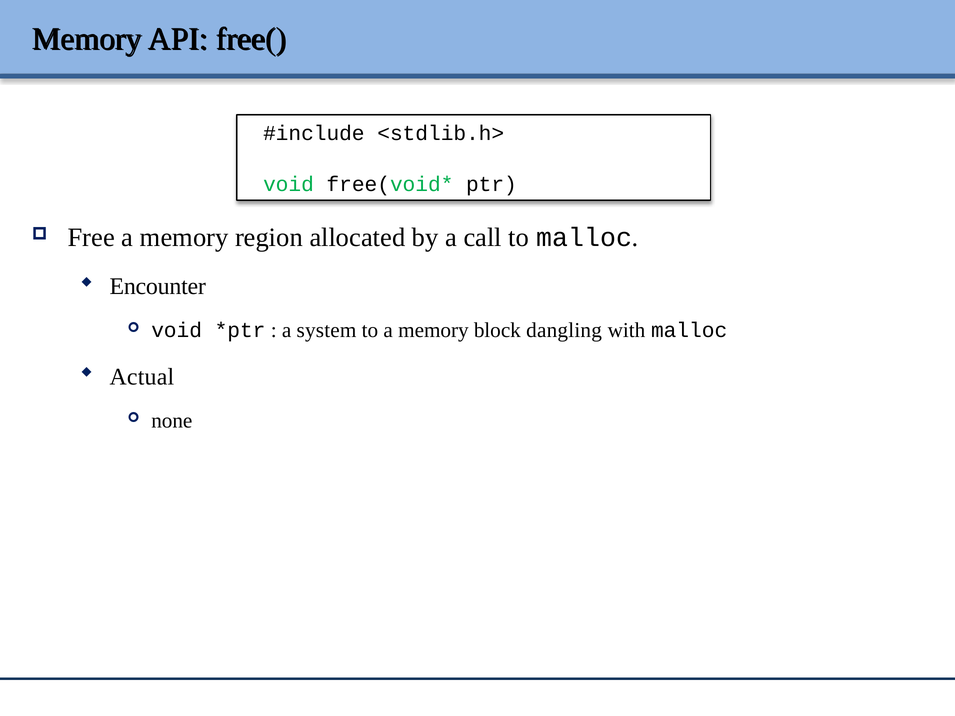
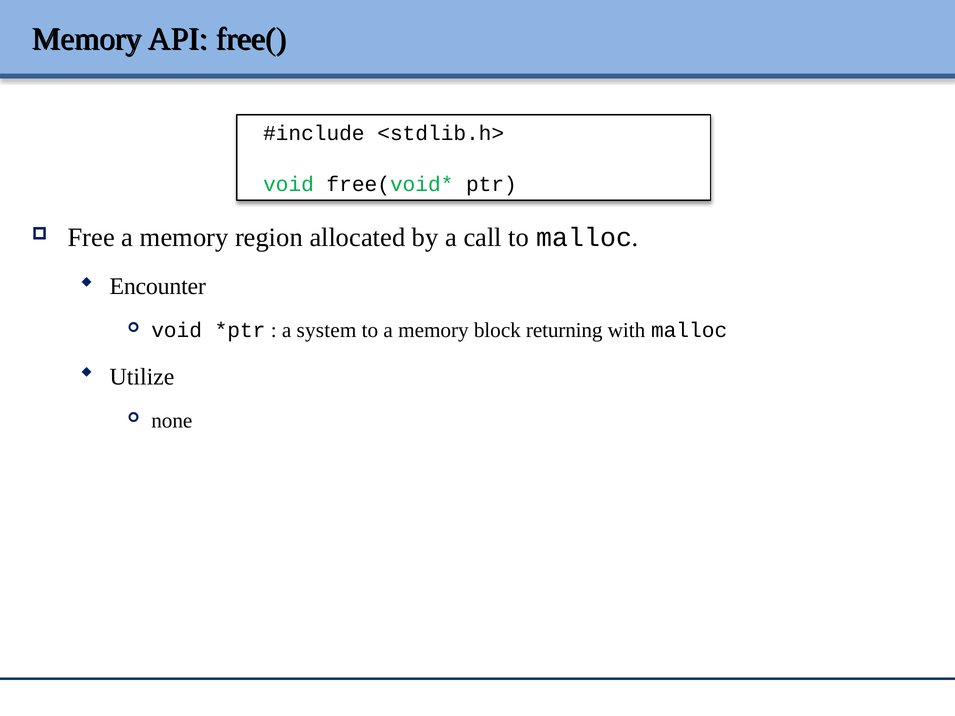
dangling: dangling -> returning (564, 331)
Actual: Actual -> Utilize (142, 377)
